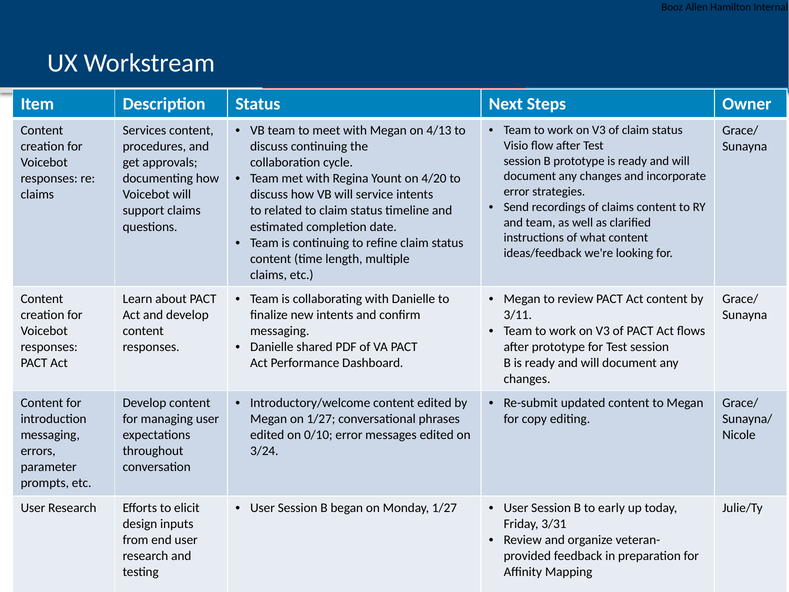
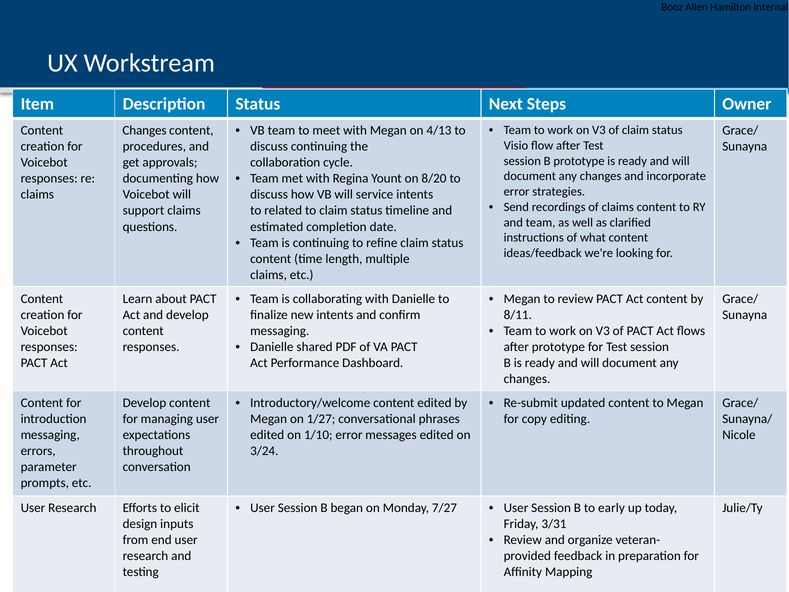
Services: Services -> Changes (145, 130)
4/20: 4/20 -> 8/20 (434, 179)
3/11: 3/11 -> 8/11 (518, 315)
0/10: 0/10 -> 1/10 (318, 435)
Monday 1/27: 1/27 -> 7/27 (444, 508)
